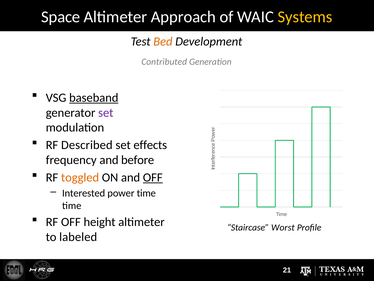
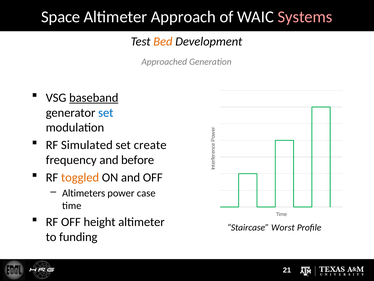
Systems colour: yellow -> pink (305, 17)
Contributed: Contributed -> Approached (164, 62)
set colour: purple -> blue (106, 112)
Described: Described -> Simulated (87, 145)
effects: effects -> create (150, 145)
OFF underline: present -> none (153, 177)
Interested: Interested -> Altimeters (84, 193)
power time: time -> case (146, 193)
labeled: labeled -> funding (78, 237)
